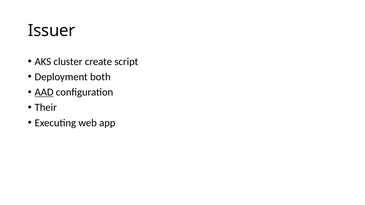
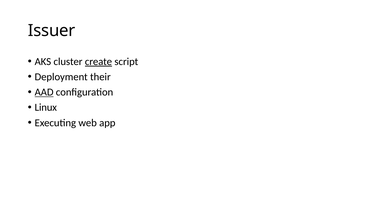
create underline: none -> present (98, 62)
both: both -> their (100, 77)
Their: Their -> Linux (46, 108)
